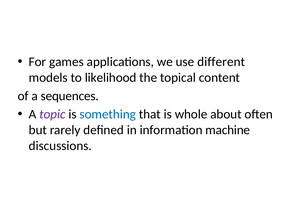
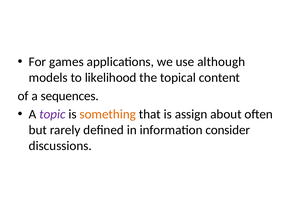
different: different -> although (221, 62)
something colour: blue -> orange (108, 114)
whole: whole -> assign (191, 114)
machine: machine -> consider (228, 130)
